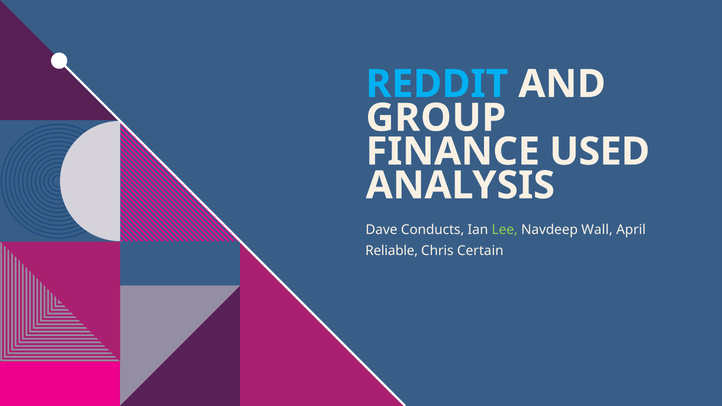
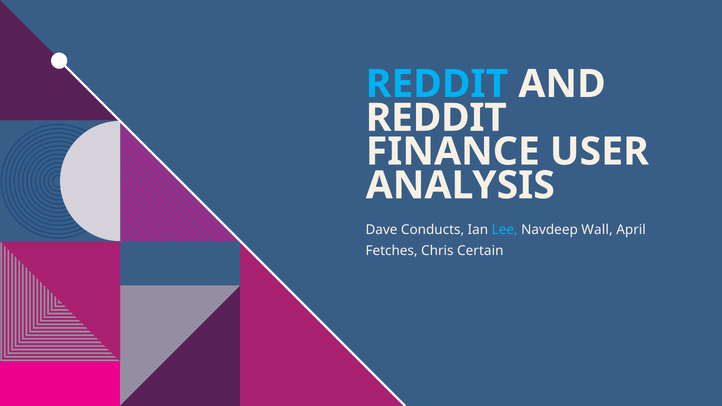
GROUP: GROUP -> REDDIT (436, 118)
USED: USED -> USER (599, 152)
Lee colour: light green -> light blue (505, 230)
Reliable: Reliable -> Fetches (392, 251)
